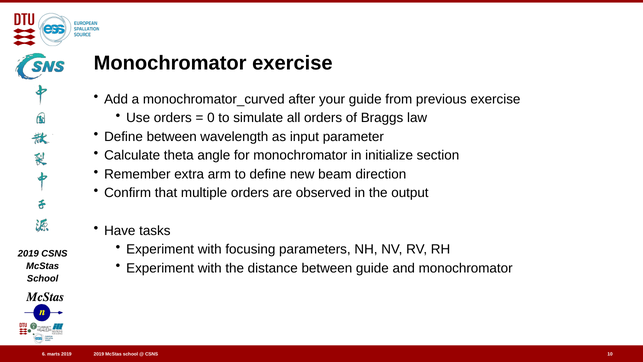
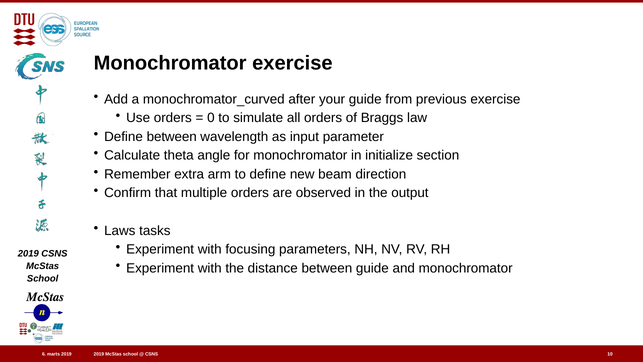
Have: Have -> Laws (120, 231)
